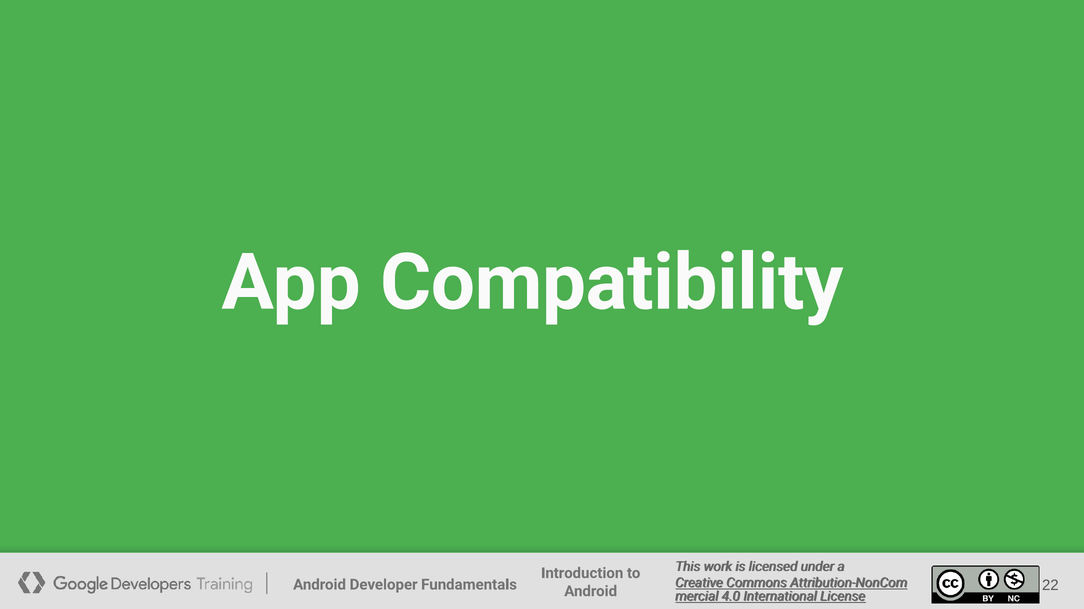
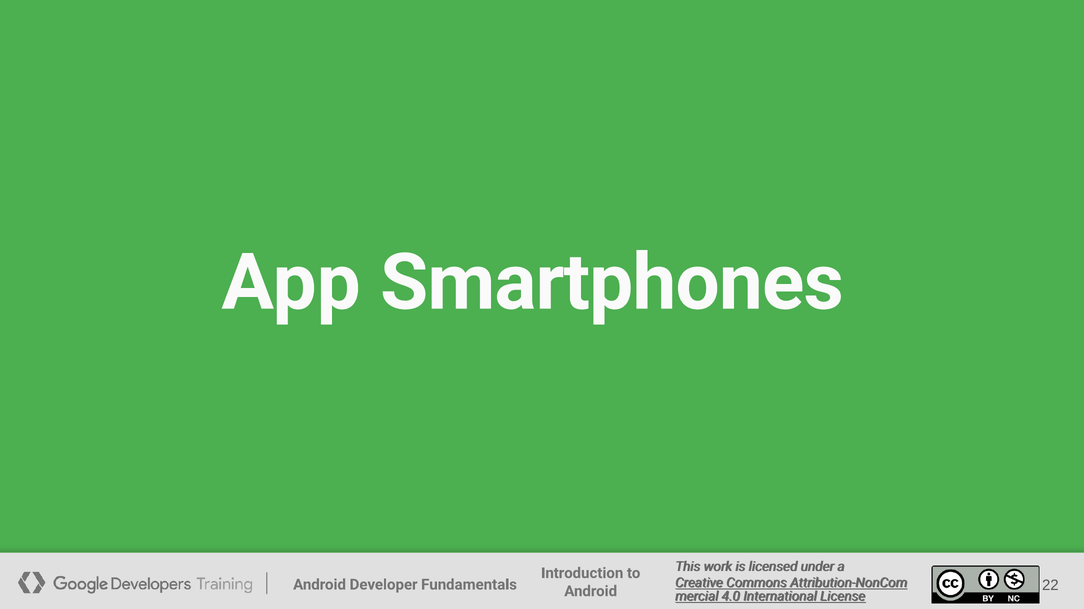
Compatibility: Compatibility -> Smartphones (612, 283)
